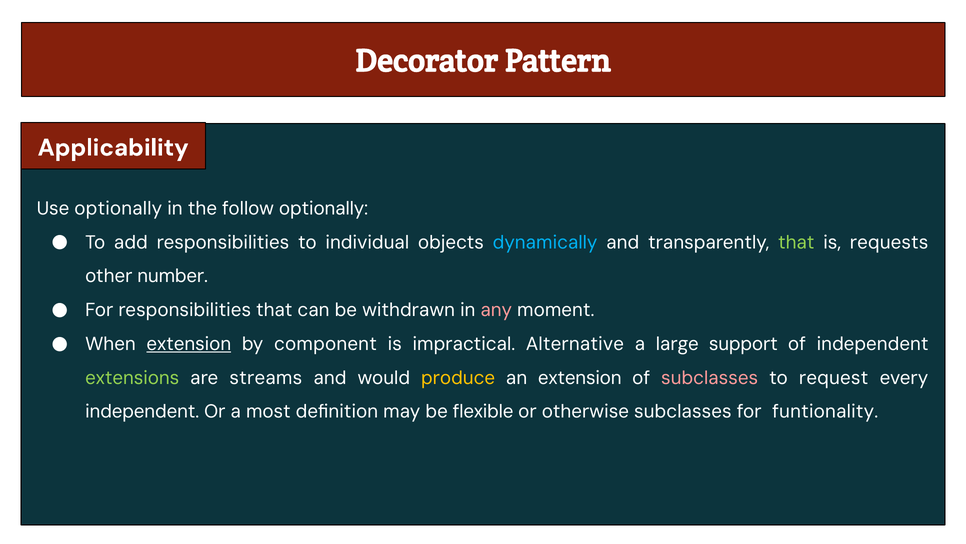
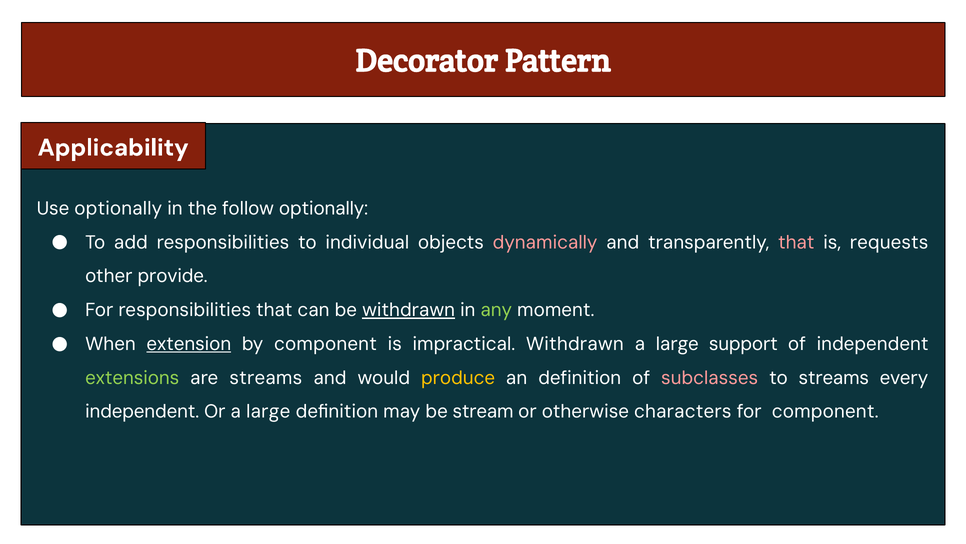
dynamically colour: light blue -> pink (545, 242)
that colour: light green -> pink (796, 242)
number: number -> provide (173, 276)
withdrawn underline: none -> present (409, 310)
any colour: pink -> light green (496, 310)
impractical Alternative: Alternative -> Withdrawn (575, 344)
an extension: extension -> definition (580, 377)
to request: request -> streams (834, 377)
Or a most: most -> large (268, 411)
flexible: flexible -> stream (483, 411)
otherwise subclasses: subclasses -> characters (683, 411)
for funtionality: funtionality -> component (825, 411)
